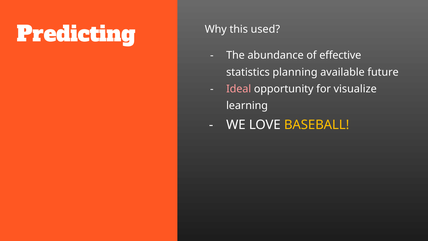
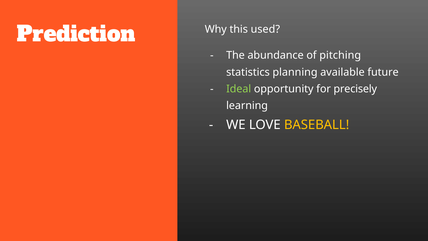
Predicting: Predicting -> Prediction (76, 34)
effective: effective -> pitching (340, 55)
Ideal colour: pink -> light green (239, 89)
visualize: visualize -> precisely (355, 89)
